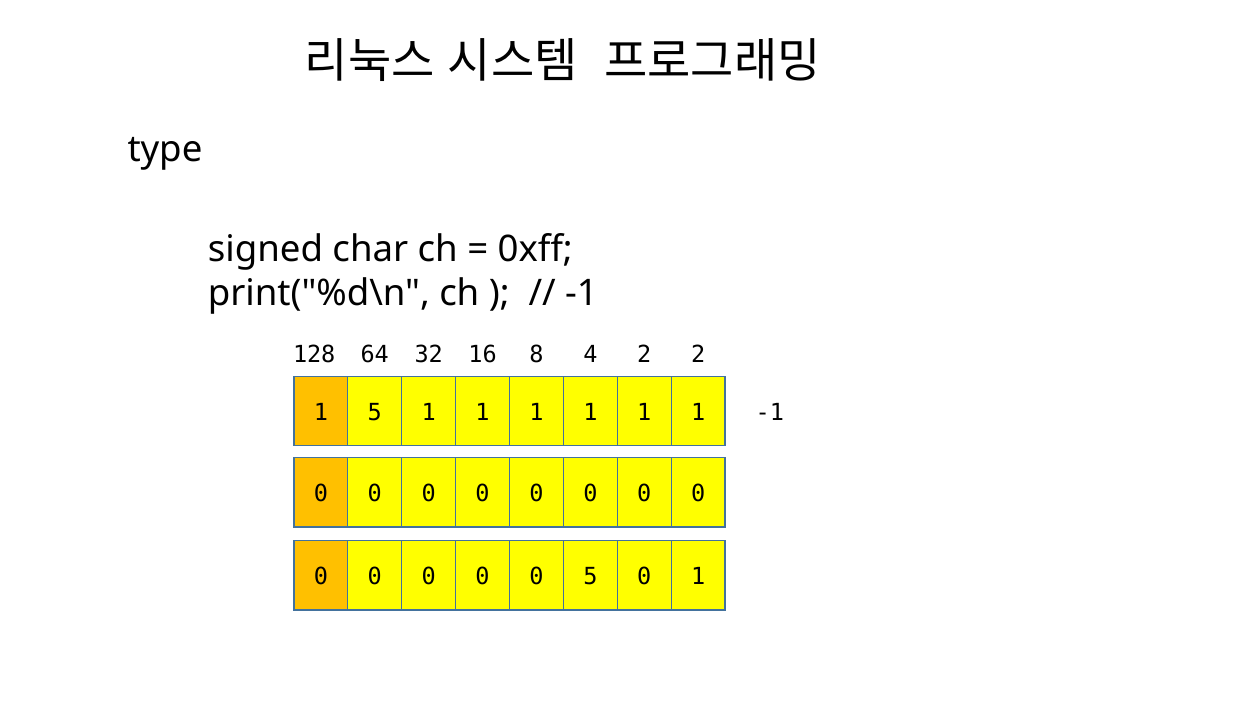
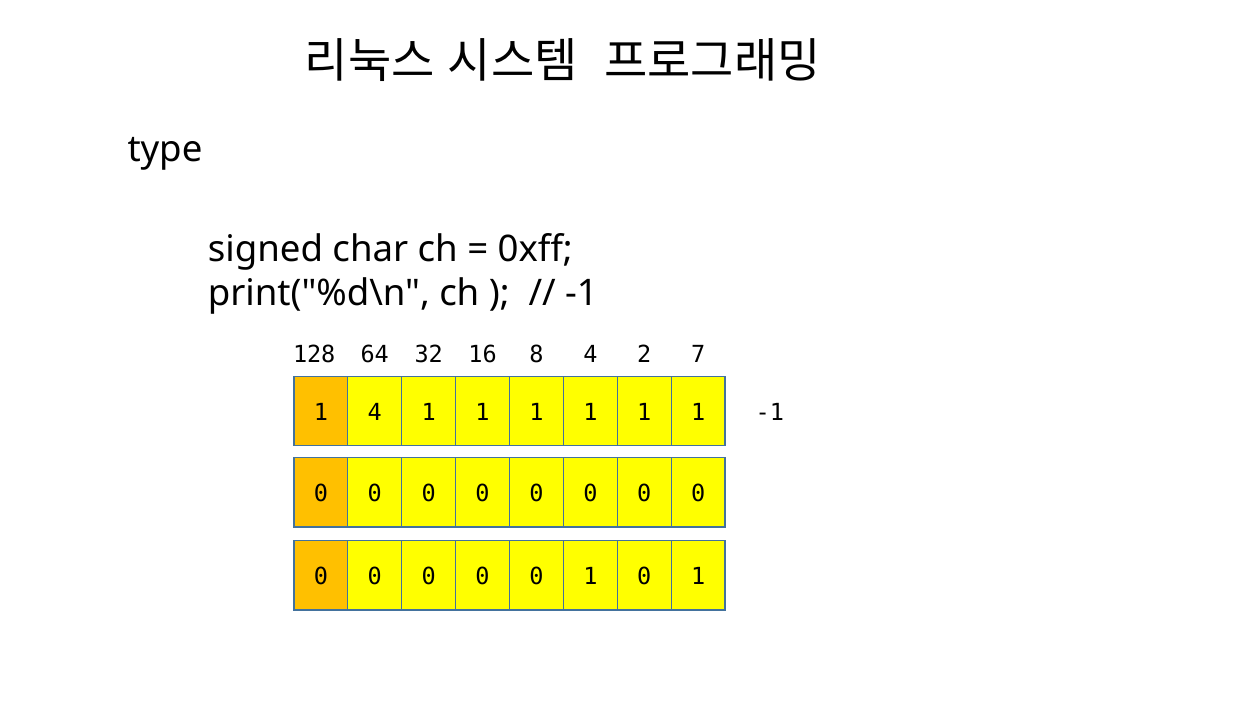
2 2: 2 -> 7 (698, 354)
1 5: 5 -> 4 (375, 413)
0 0 5: 5 -> 1 (590, 577)
